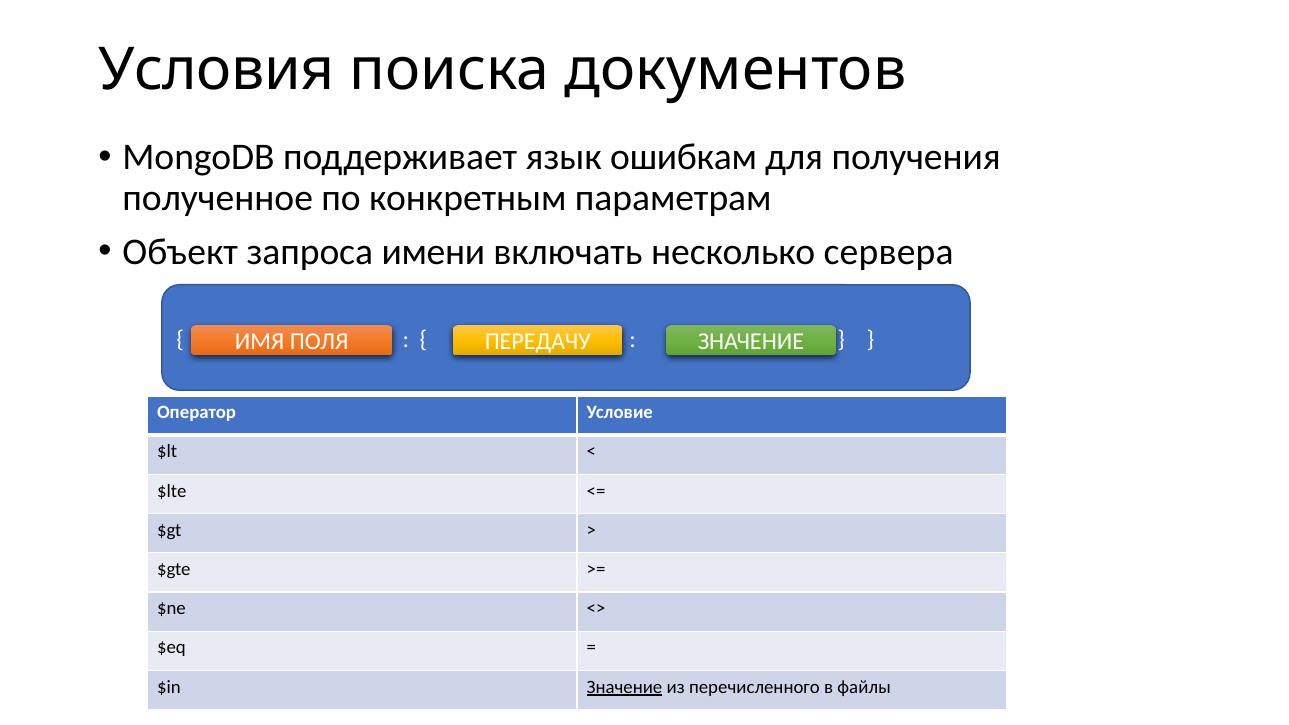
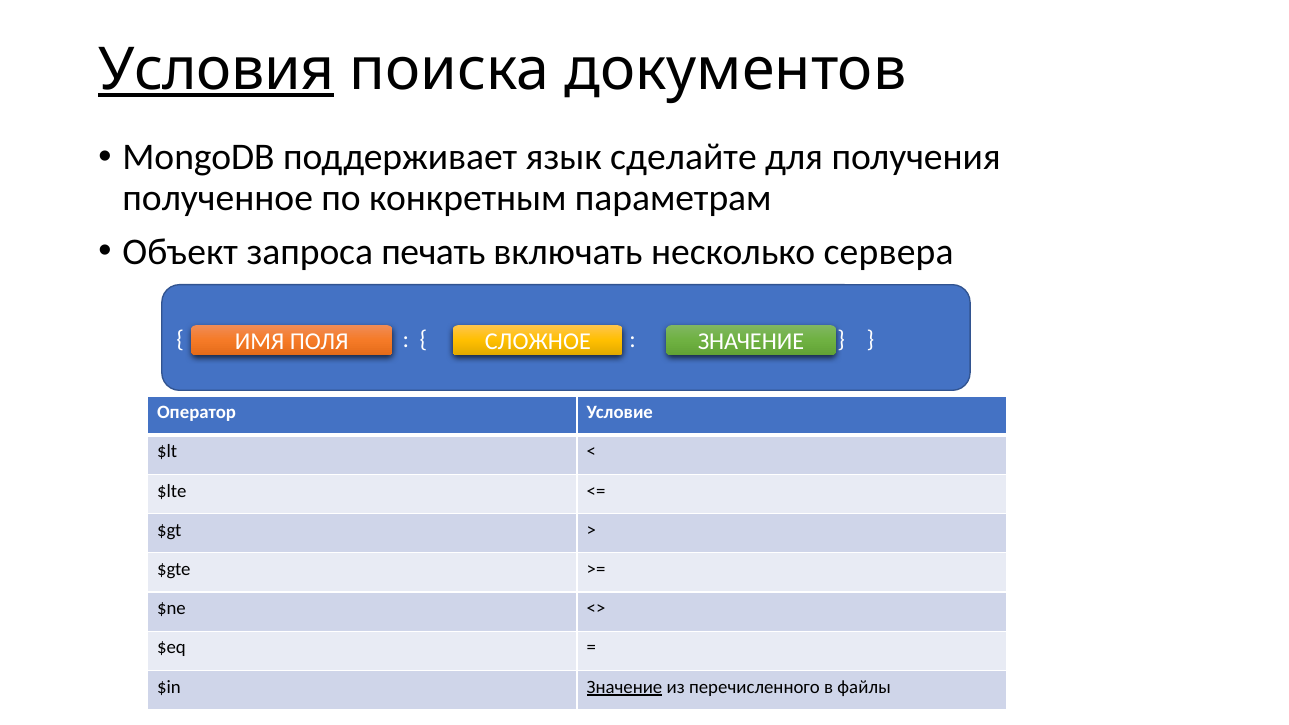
Условия underline: none -> present (216, 70)
ошибкам: ошибкам -> сделайте (683, 157)
имени: имени -> печать (433, 252)
ПЕРЕДАЧУ: ПЕРЕДАЧУ -> СЛОЖНОЕ (538, 342)
